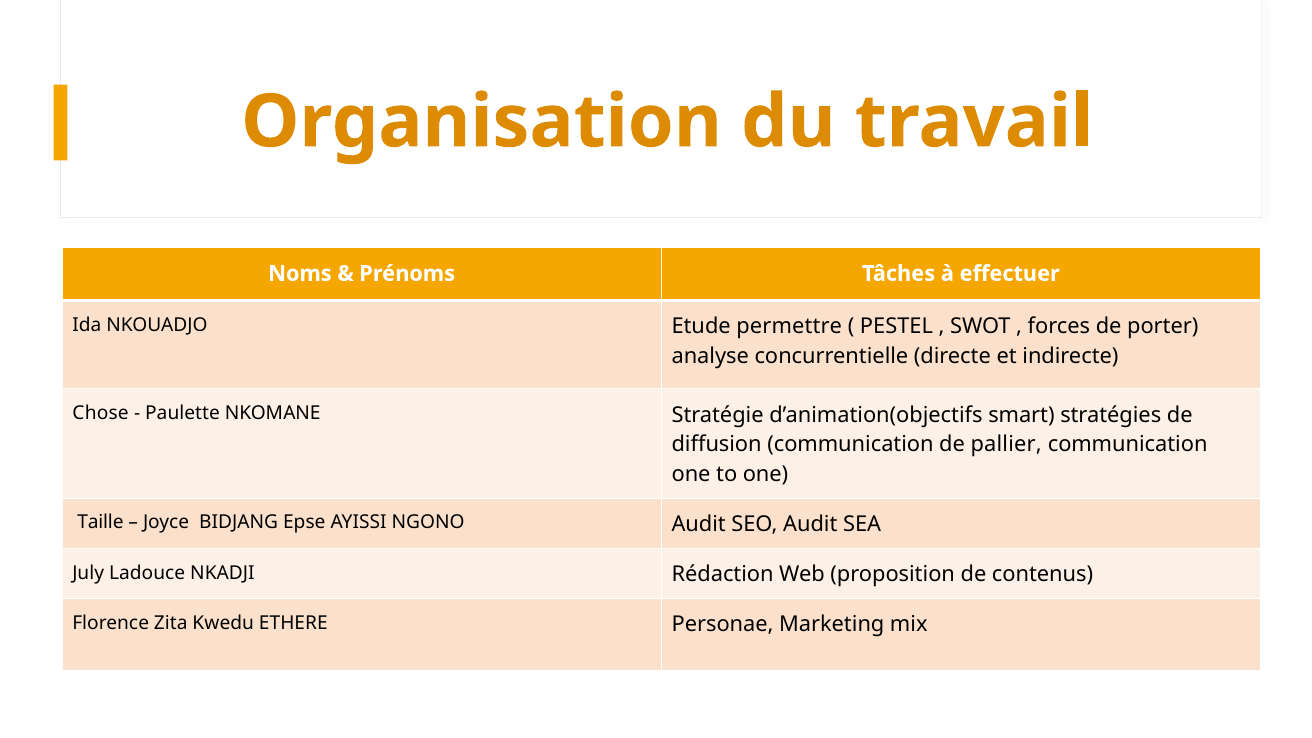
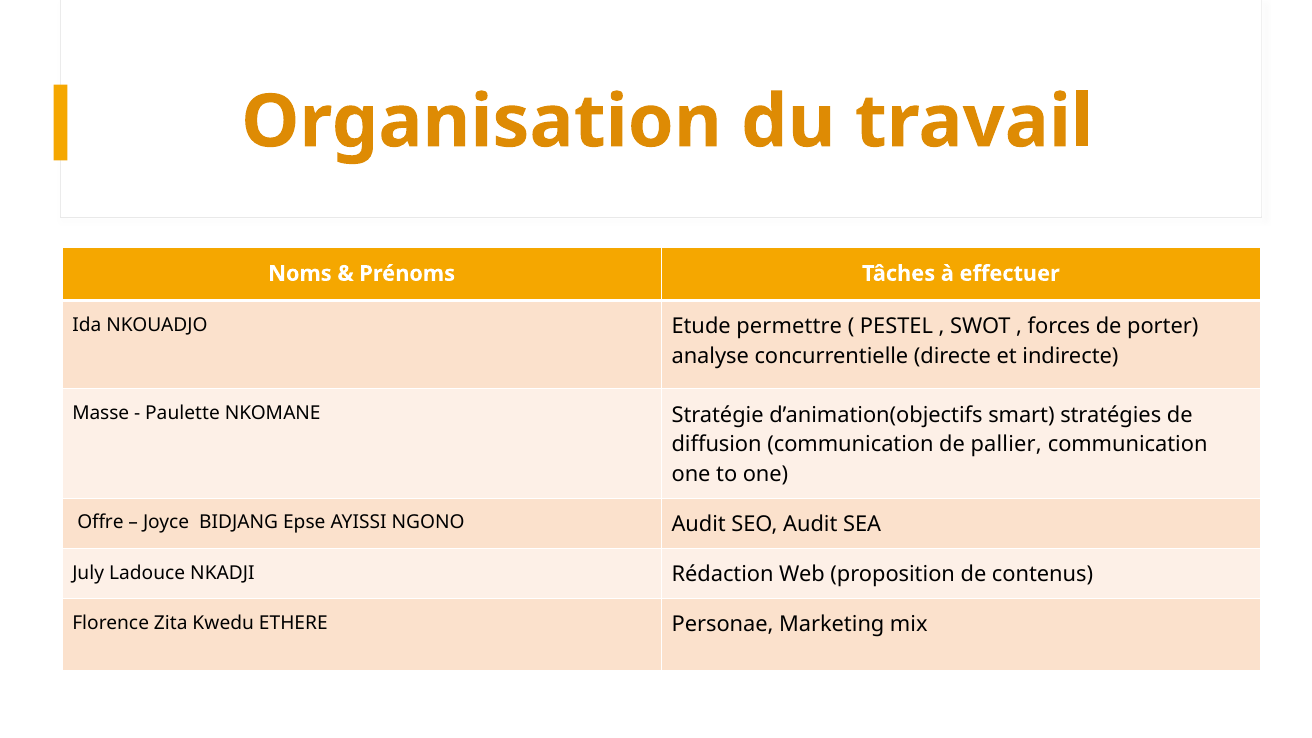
Chose: Chose -> Masse (101, 413)
Taille: Taille -> Offre (100, 523)
